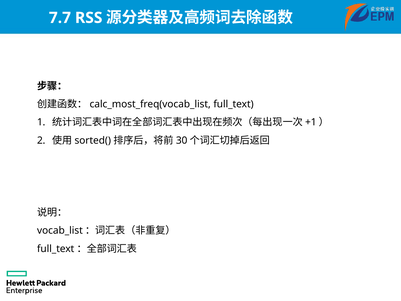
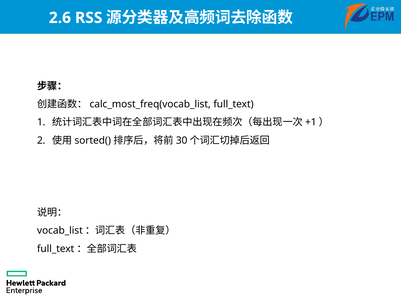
7.7: 7.7 -> 2.6 (60, 18)
